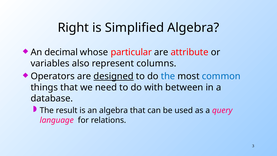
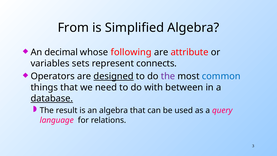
Right: Right -> From (73, 28)
particular: particular -> following (131, 52)
also: also -> sets (81, 63)
columns: columns -> connects (157, 63)
the colour: blue -> purple (168, 76)
database underline: none -> present (52, 98)
